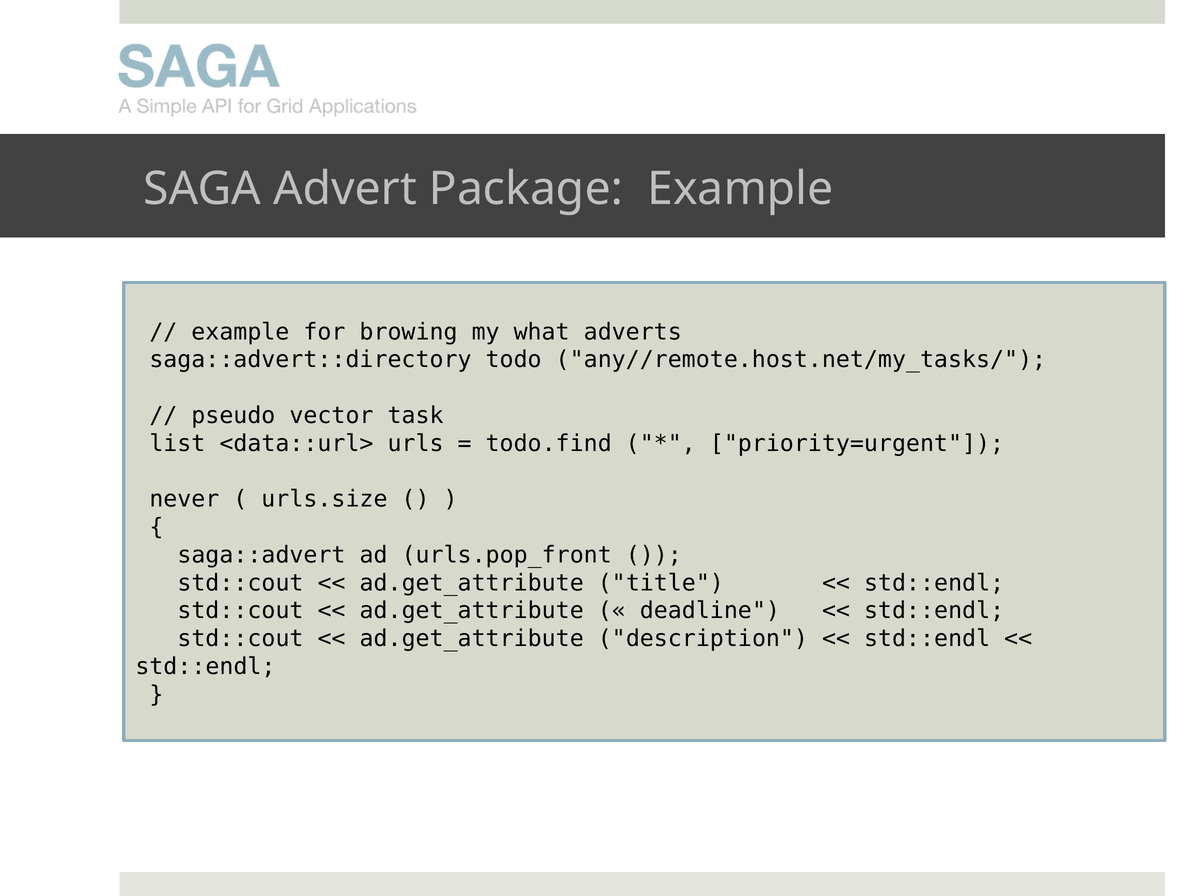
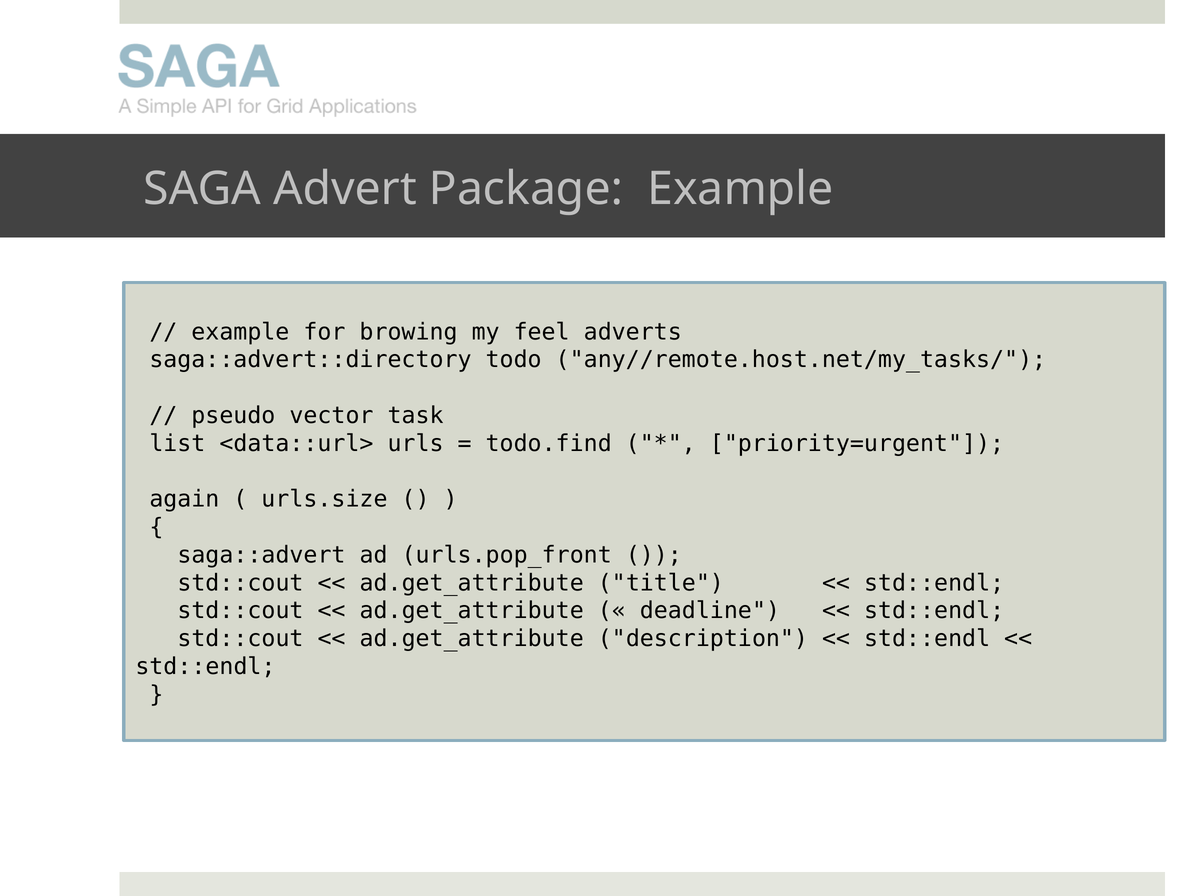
what: what -> feel (542, 332)
never: never -> again (184, 499)
